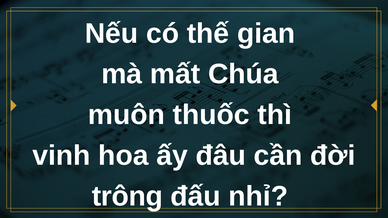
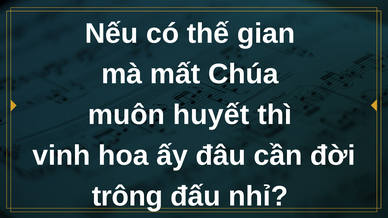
thuốc: thuốc -> huyết (211, 115)
